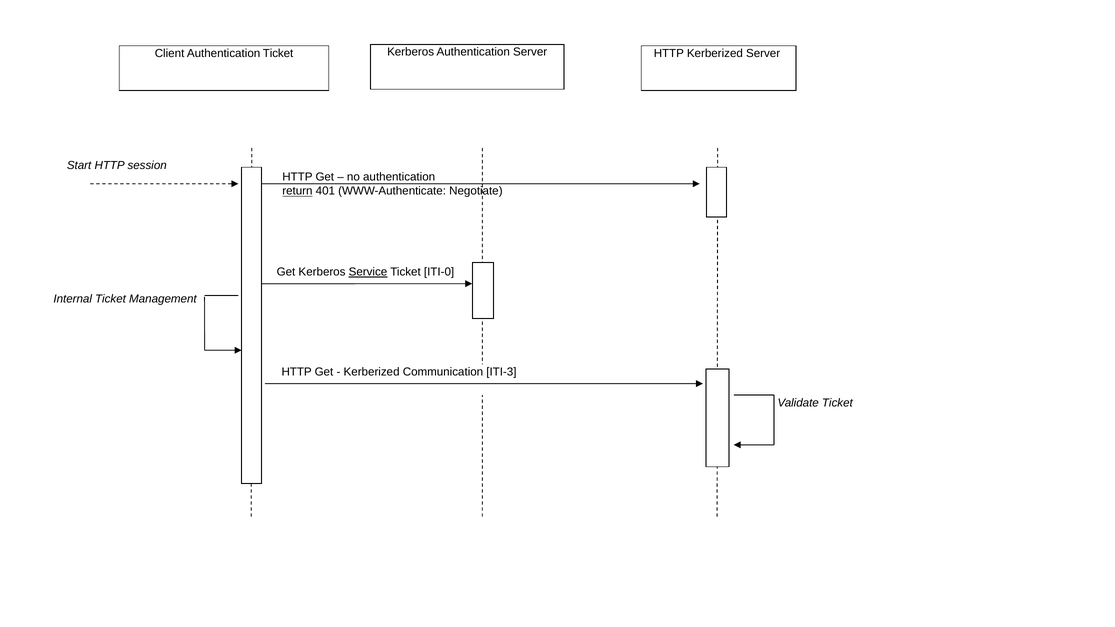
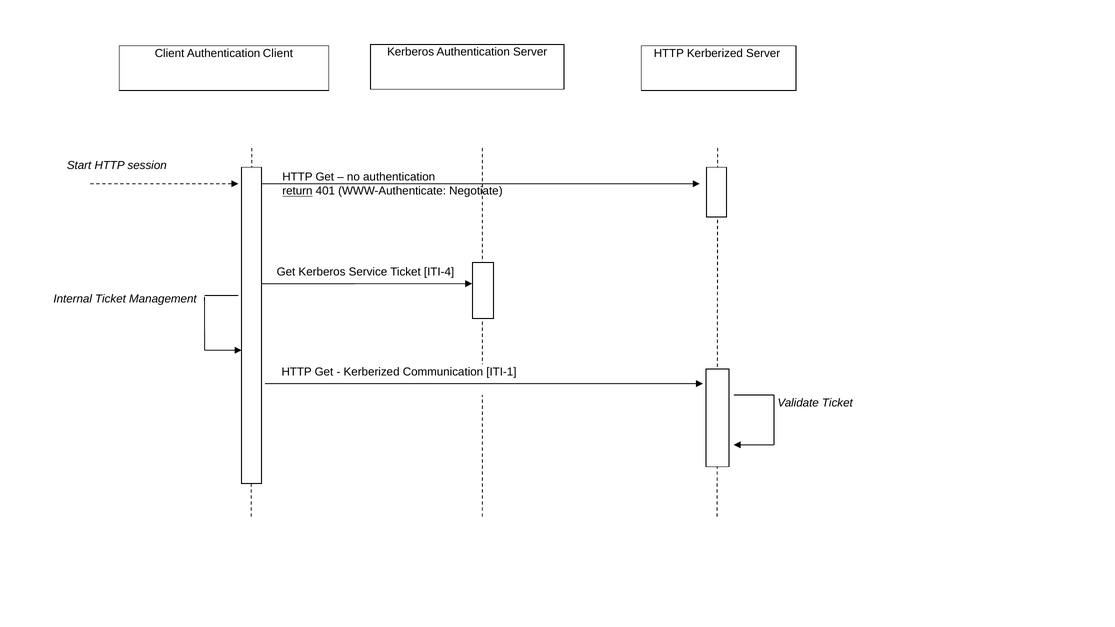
Authentication Ticket: Ticket -> Client (278, 54)
Service underline: present -> none (368, 272)
ITI-0: ITI-0 -> ITI-4 (439, 272)
ITI-3: ITI-3 -> ITI-1 (501, 372)
